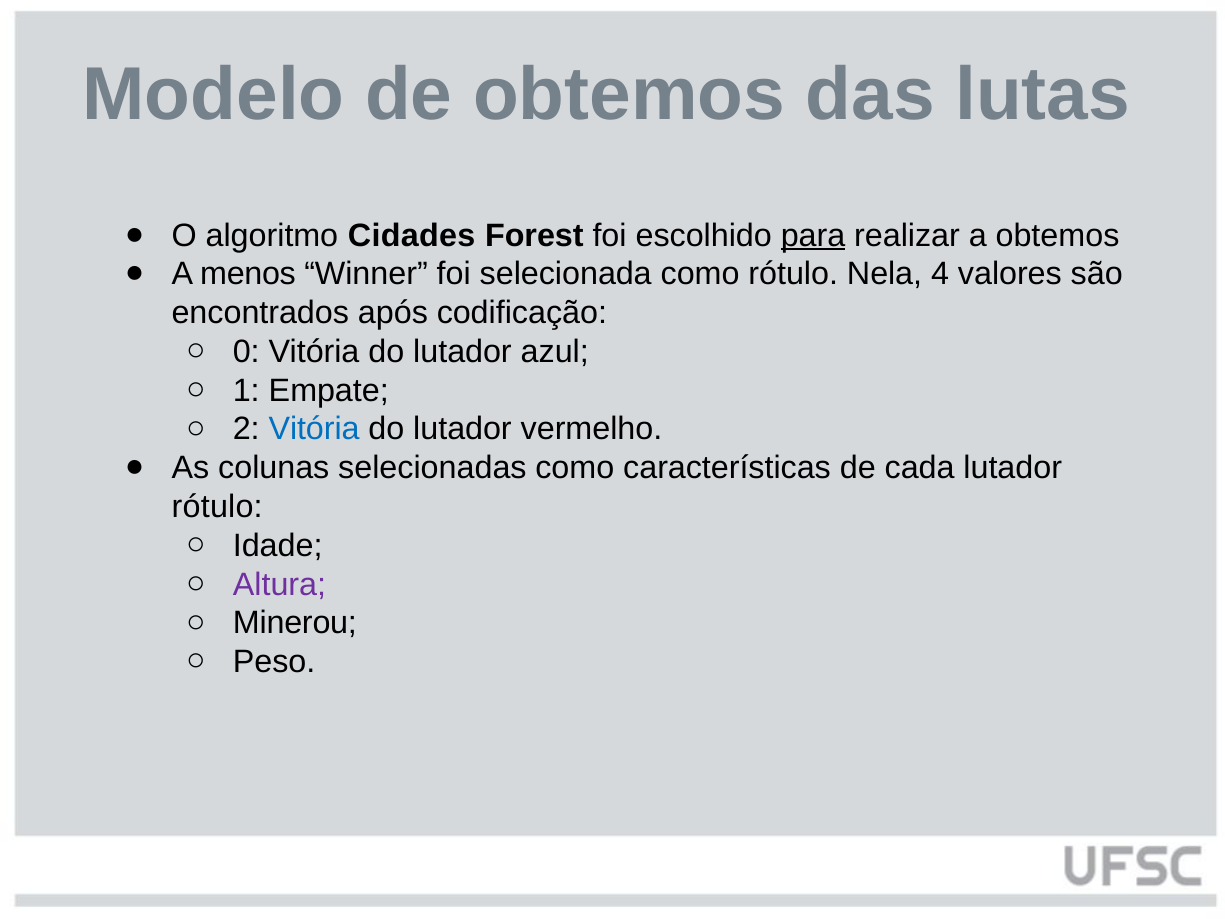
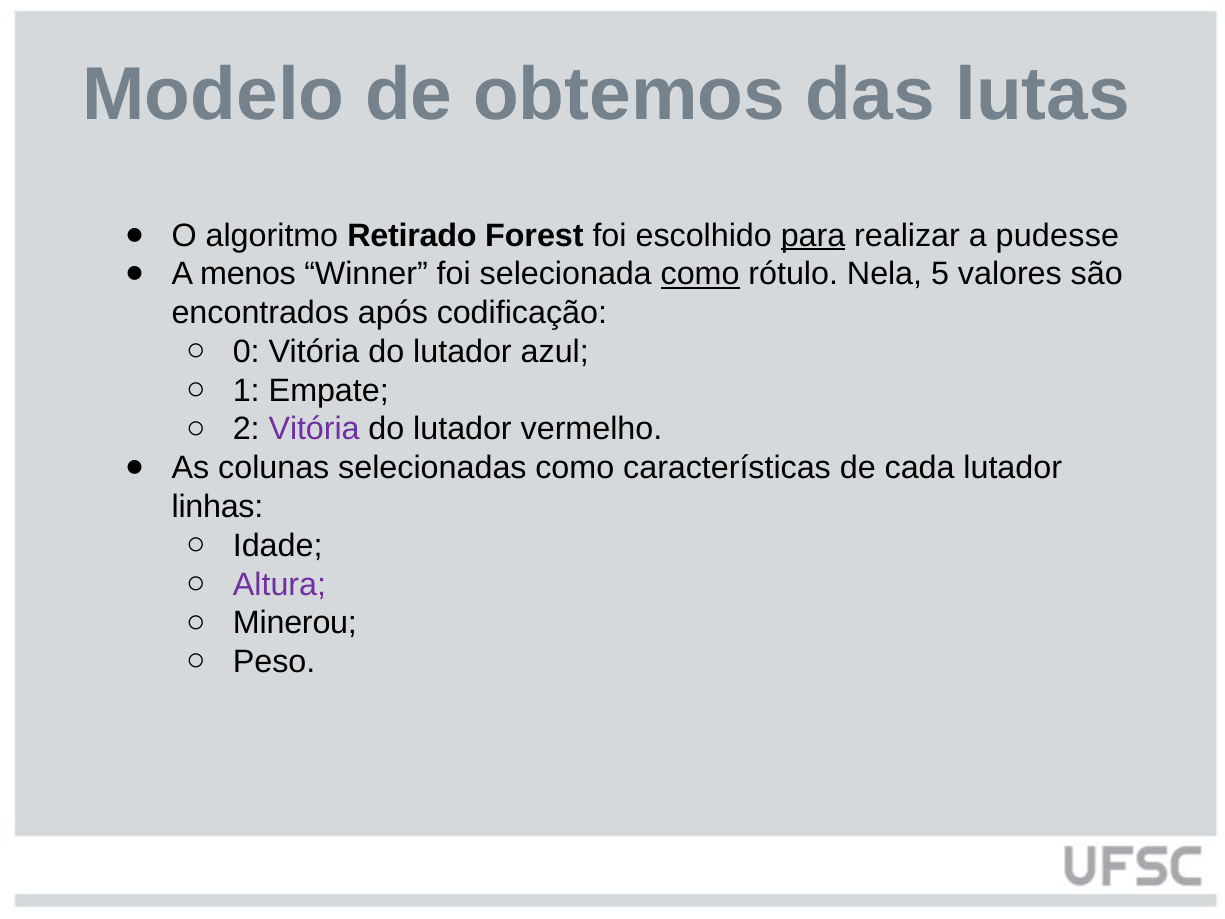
Cidades: Cidades -> Retirado (412, 235)
a obtemos: obtemos -> pudesse (1057, 235)
como underline: none -> present (700, 274)
4: 4 -> 5 (940, 274)
Vitória colour: blue -> purple (314, 429)
rótulo: rótulo -> linhas (217, 507)
